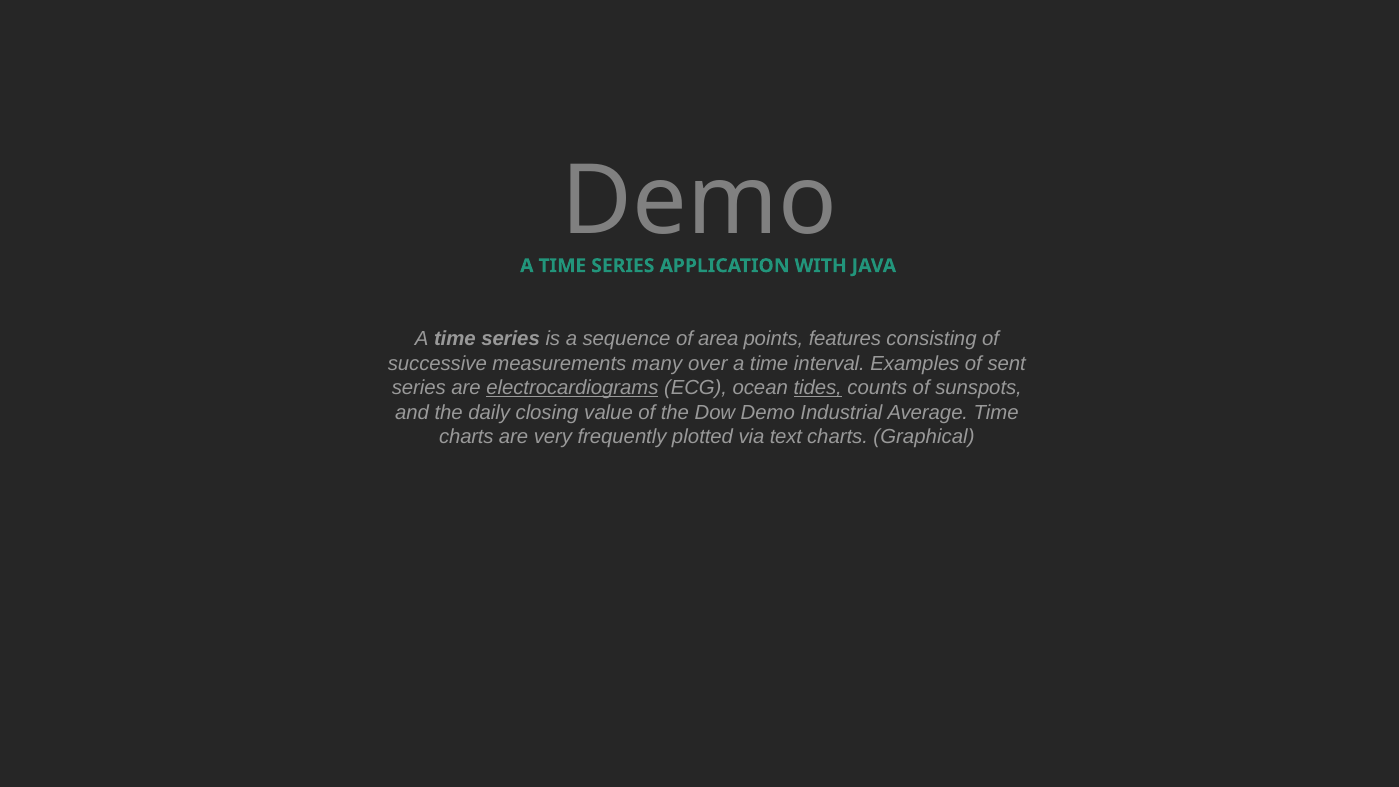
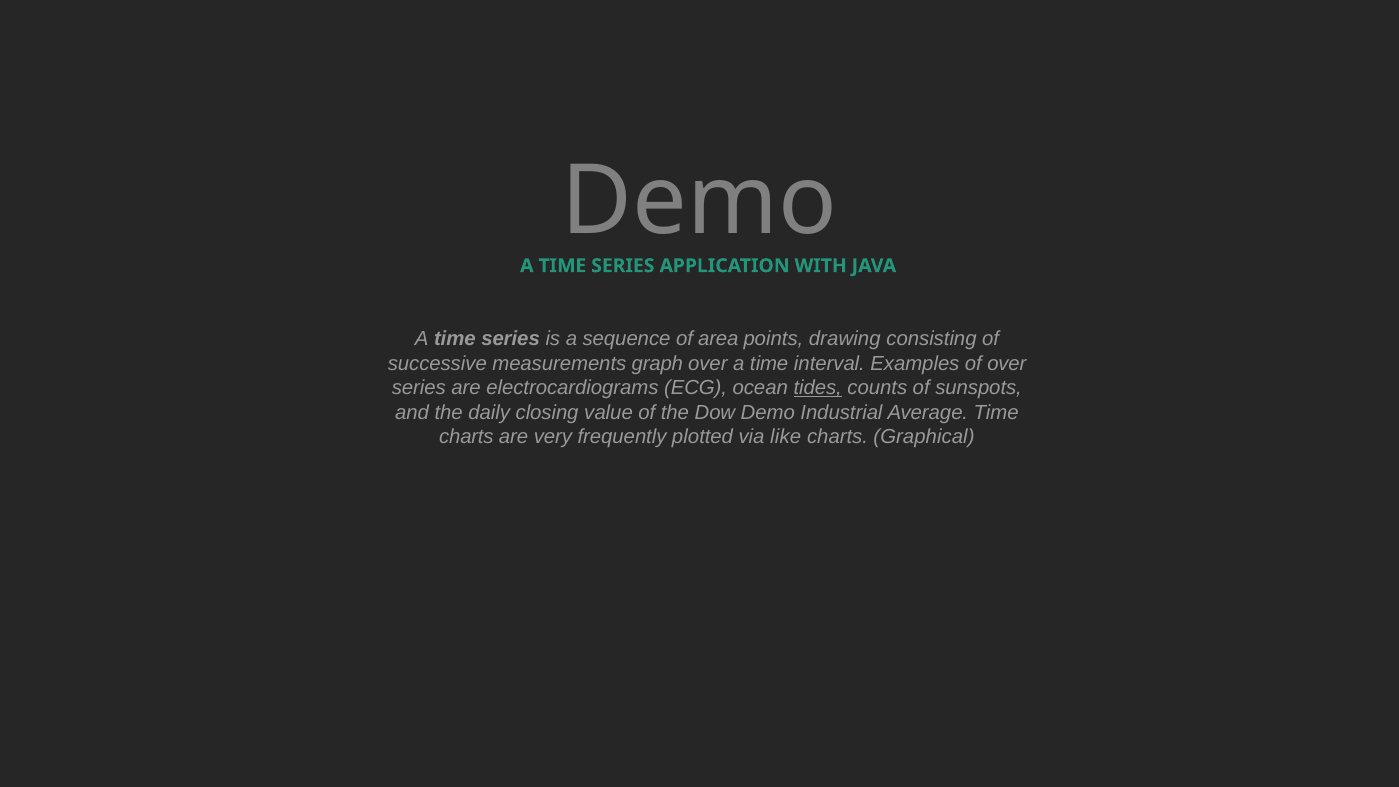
features: features -> drawing (845, 340)
many: many -> graph (657, 364)
of sent: sent -> over (1007, 364)
electrocardiograms underline: present -> none (572, 388)
text: text -> like (786, 437)
